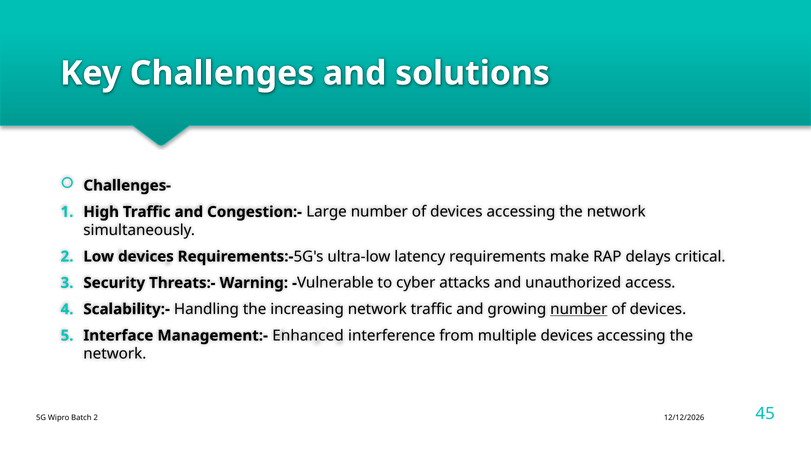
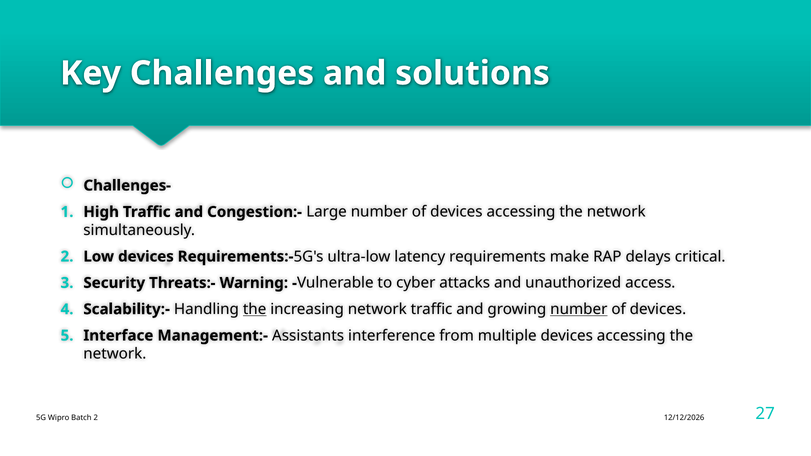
the underline: none -> present (255, 309)
Enhanced: Enhanced -> Assistants (308, 336)
45: 45 -> 27 (765, 414)
